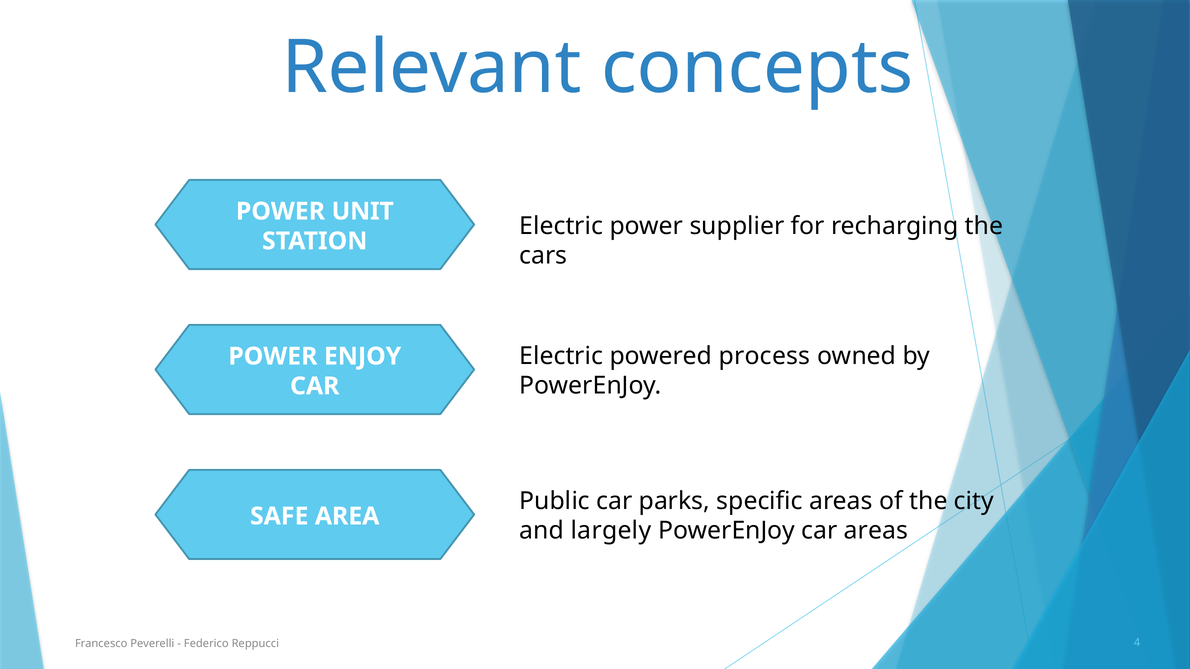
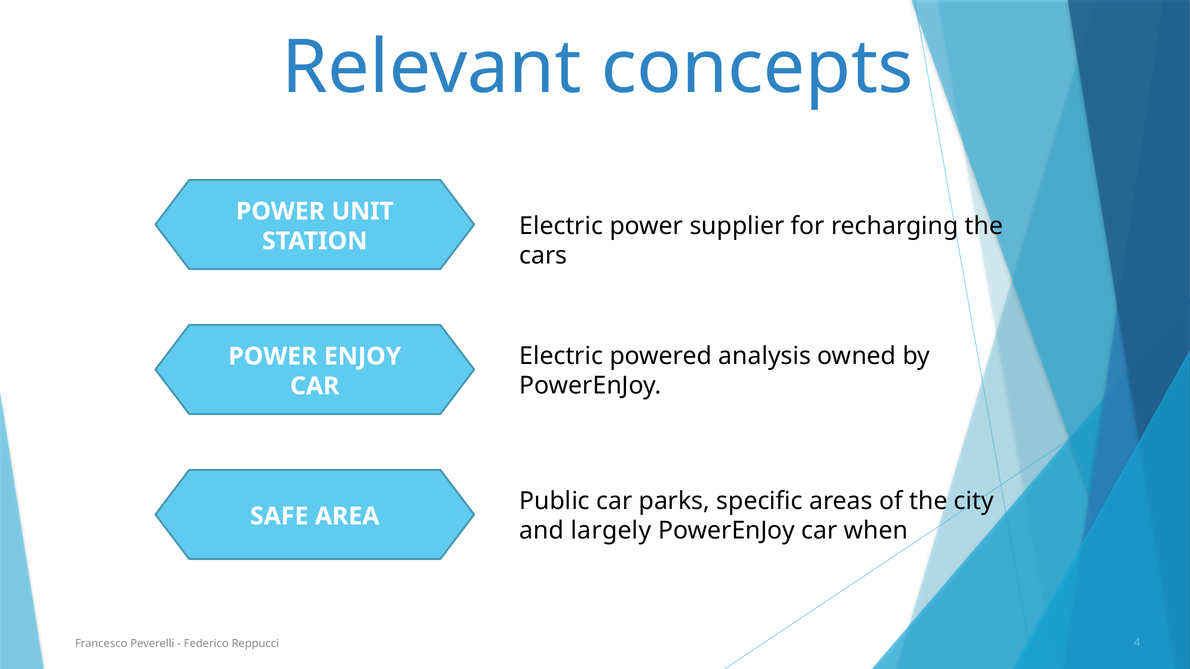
process: process -> analysis (765, 356)
car areas: areas -> when (876, 531)
